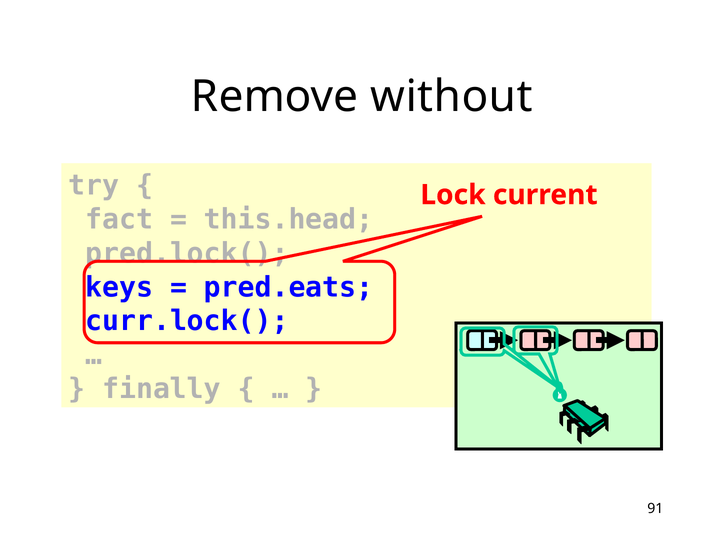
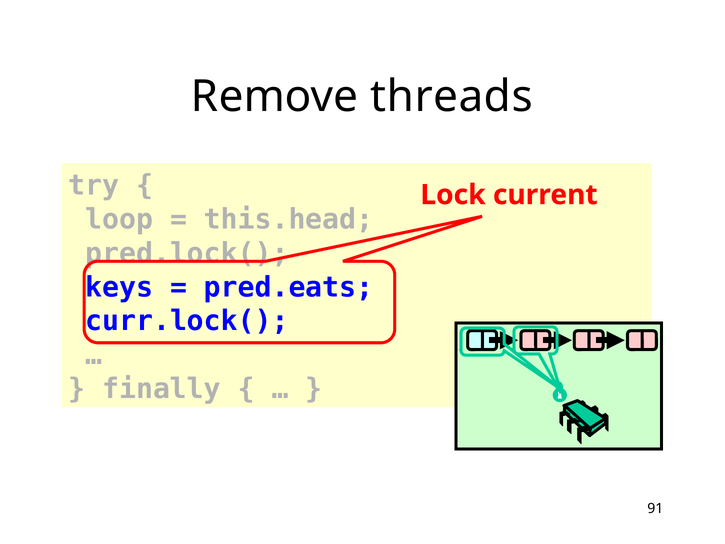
without: without -> threads (452, 97)
fact: fact -> loop (119, 219)
